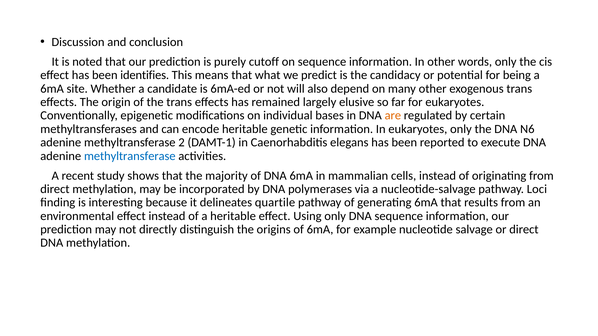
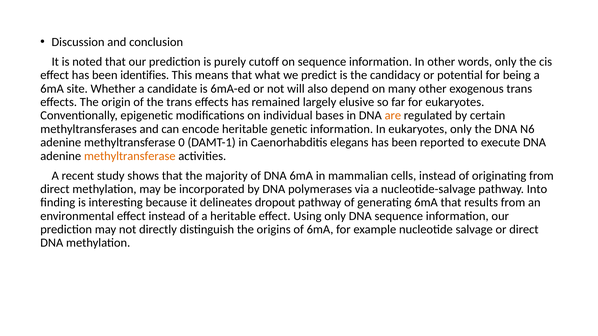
2: 2 -> 0 (181, 143)
methyltransferase colour: blue -> orange (130, 156)
Loci: Loci -> Into (537, 189)
quartile: quartile -> dropout (275, 203)
